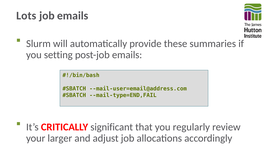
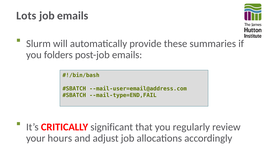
setting: setting -> folders (58, 55)
larger: larger -> hours (60, 138)
